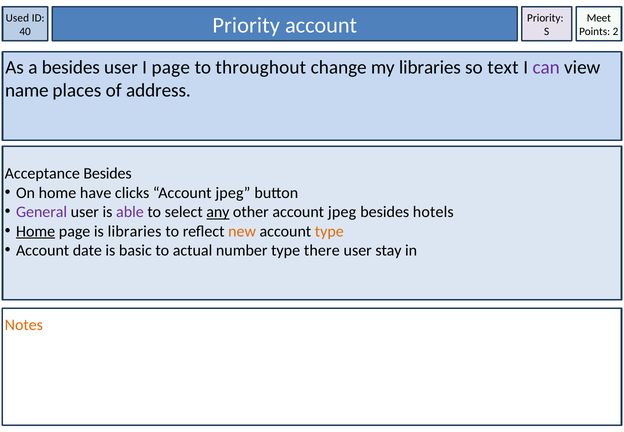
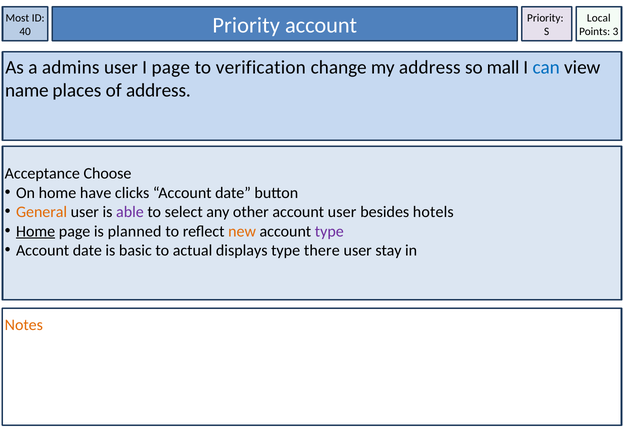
Used: Used -> Most (17, 18)
Meet: Meet -> Local (599, 18)
2: 2 -> 3 (616, 31)
a besides: besides -> admins (71, 68)
throughout: throughout -> verification (261, 68)
my libraries: libraries -> address (430, 68)
text: text -> mall (503, 68)
can colour: purple -> blue (546, 68)
Acceptance Besides: Besides -> Choose (107, 174)
clicks Account jpeg: jpeg -> date (233, 193)
General colour: purple -> orange (42, 212)
any underline: present -> none (218, 212)
other account jpeg: jpeg -> user (342, 212)
is libraries: libraries -> planned (135, 231)
type colour: orange -> purple (329, 231)
number: number -> displays (242, 251)
